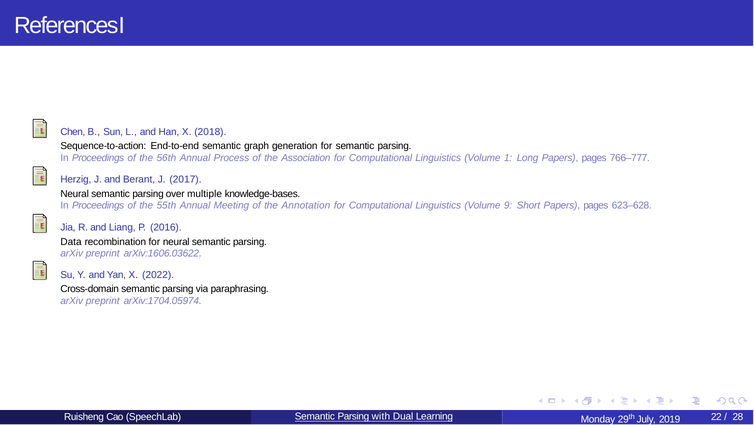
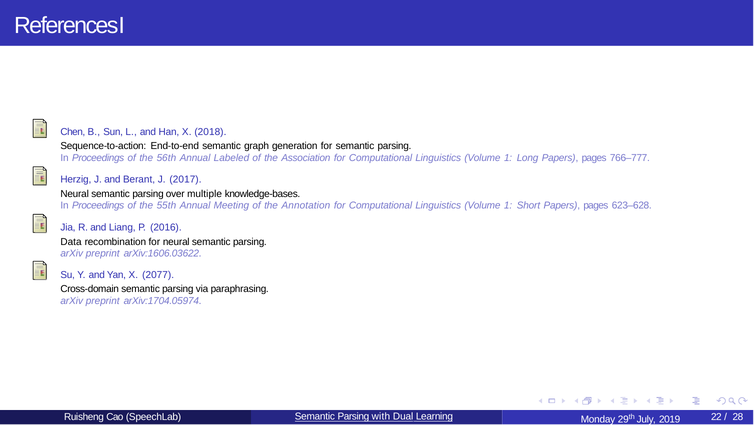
Process: Process -> Labeled (231, 157)
9: 9 -> 1 (508, 205)
2022: 2022 -> 2077 (158, 274)
